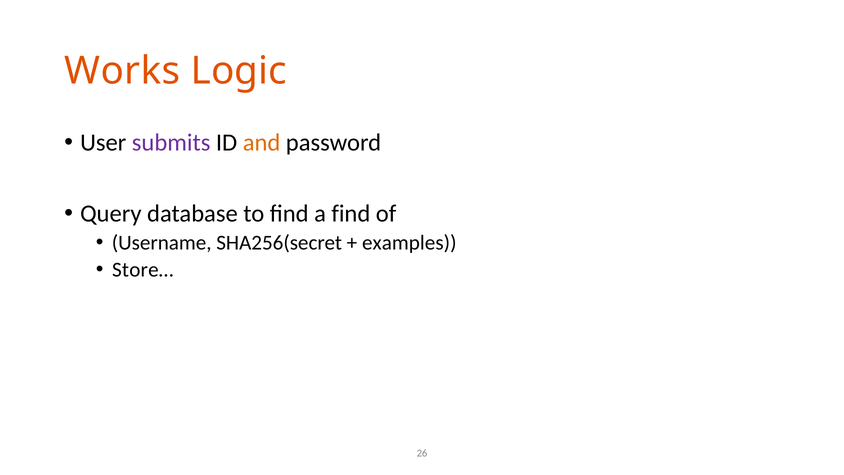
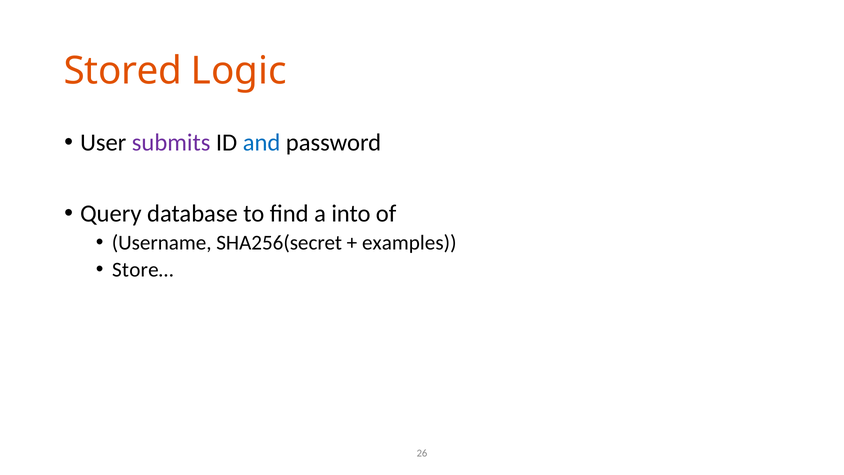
Works: Works -> Stored (123, 71)
and colour: orange -> blue (262, 143)
a find: find -> into (351, 213)
